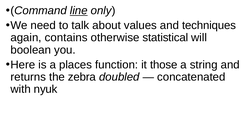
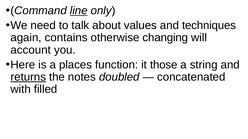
statistical: statistical -> changing (165, 38)
boolean: boolean -> account (31, 50)
returns underline: none -> present (28, 77)
zebra: zebra -> notes (82, 77)
nyuk: nyuk -> filled (46, 89)
